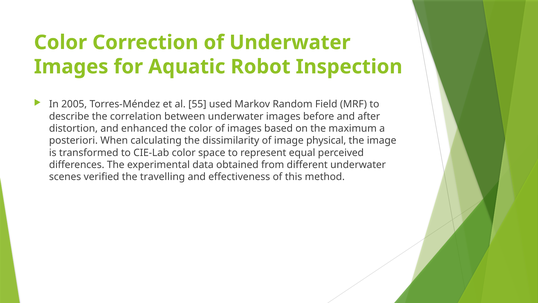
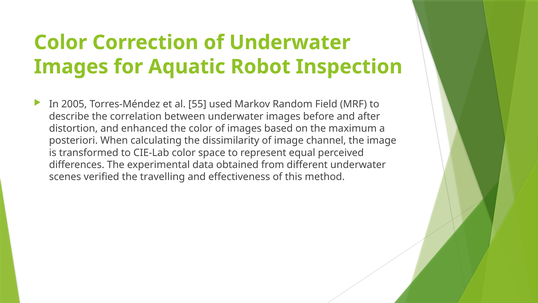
physical: physical -> channel (326, 140)
